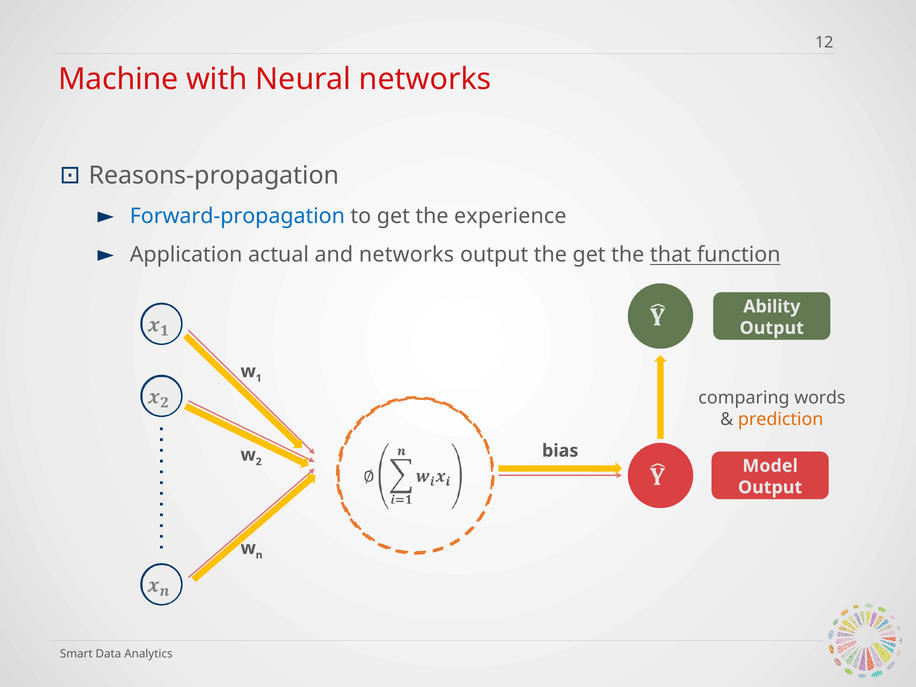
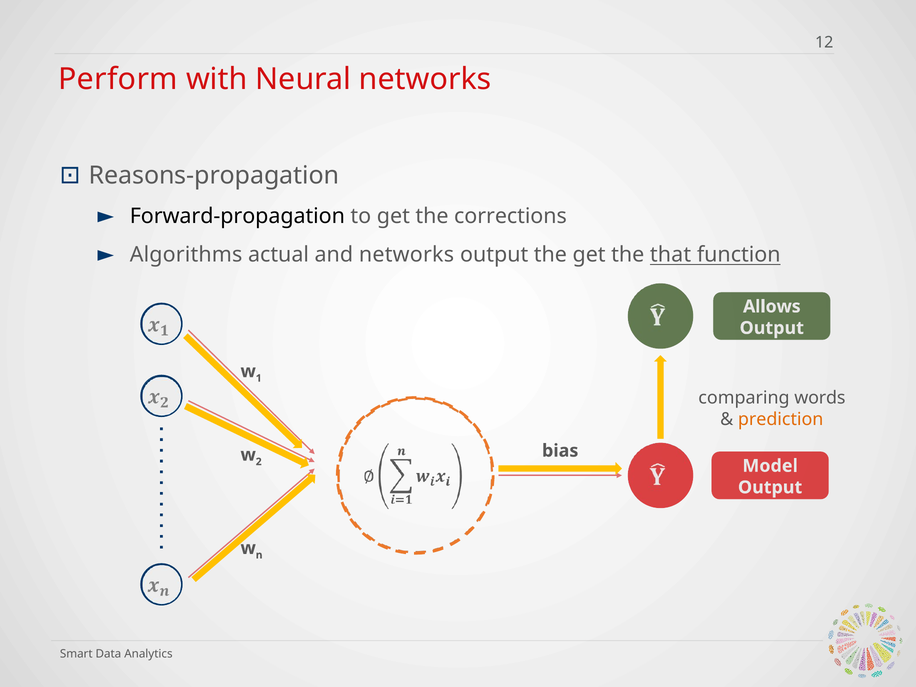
Machine: Machine -> Perform (118, 79)
Forward-propagation colour: blue -> black (237, 216)
experience: experience -> corrections (510, 216)
Application: Application -> Algorithms (186, 255)
Ability: Ability -> Allows (772, 307)
